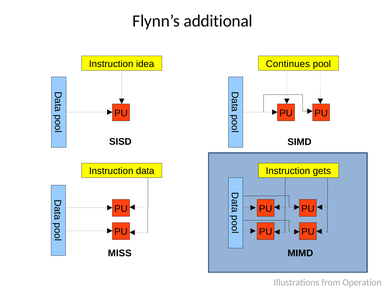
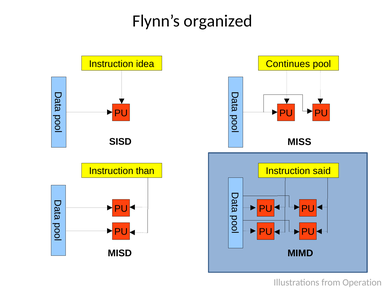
additional: additional -> organized (218, 21)
SIMD: SIMD -> MISS (299, 142)
data: data -> than (145, 171)
gets: gets -> said (322, 171)
MISS: MISS -> MISD (120, 253)
